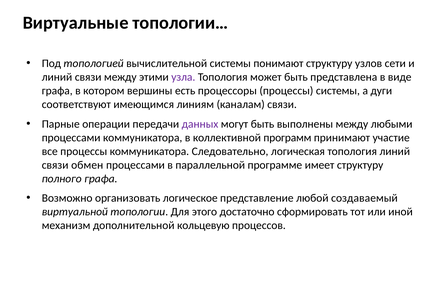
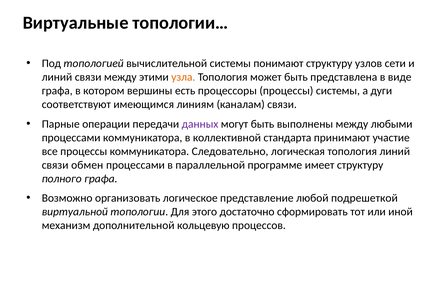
узла colour: purple -> orange (183, 77)
программ: программ -> стандарта (287, 138)
создаваемый: создаваемый -> подрешеткой (364, 198)
